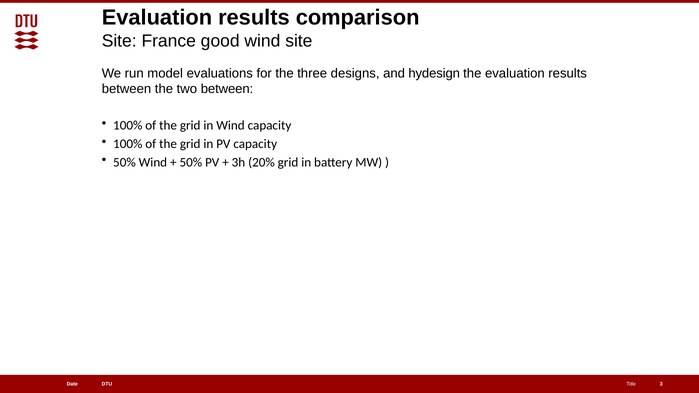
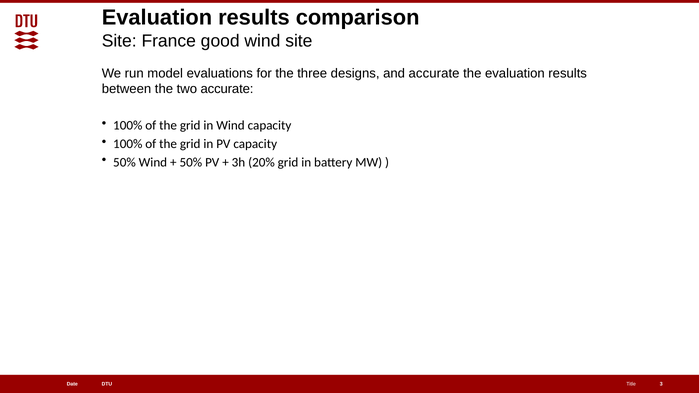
and hydesign: hydesign -> accurate (434, 73)
two between: between -> accurate (227, 89)
